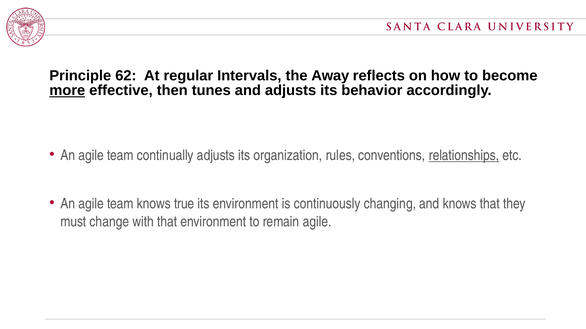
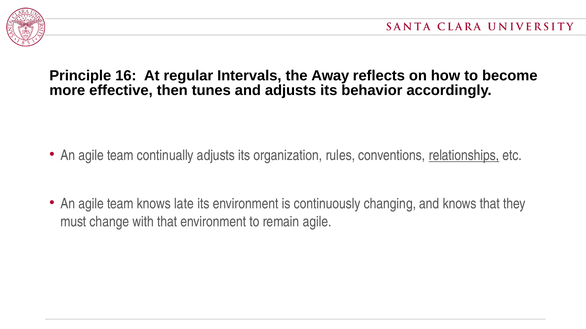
62: 62 -> 16 (126, 76)
more underline: present -> none (67, 91)
true: true -> late (184, 204)
